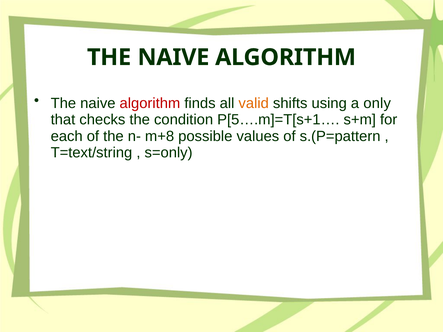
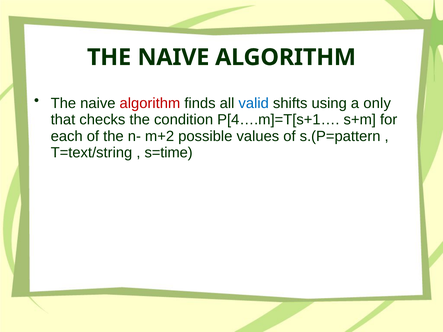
valid colour: orange -> blue (254, 103)
P[5….m]=T[s+1…: P[5….m]=T[s+1… -> P[4….m]=T[s+1… (278, 120)
m+8: m+8 -> m+2 (160, 136)
s=only: s=only -> s=time (169, 153)
